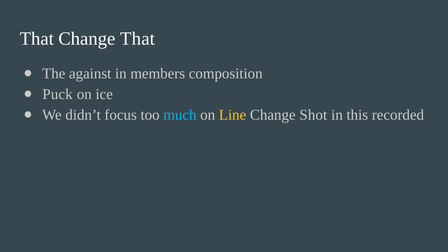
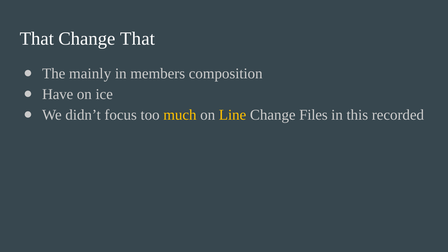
against: against -> mainly (90, 74)
Puck: Puck -> Have (58, 94)
much colour: light blue -> yellow (180, 115)
Shot: Shot -> Files (313, 115)
